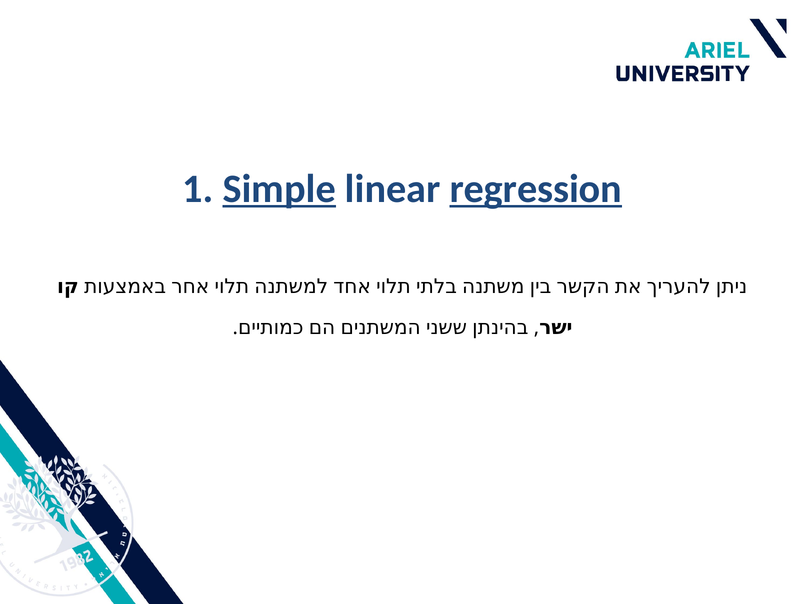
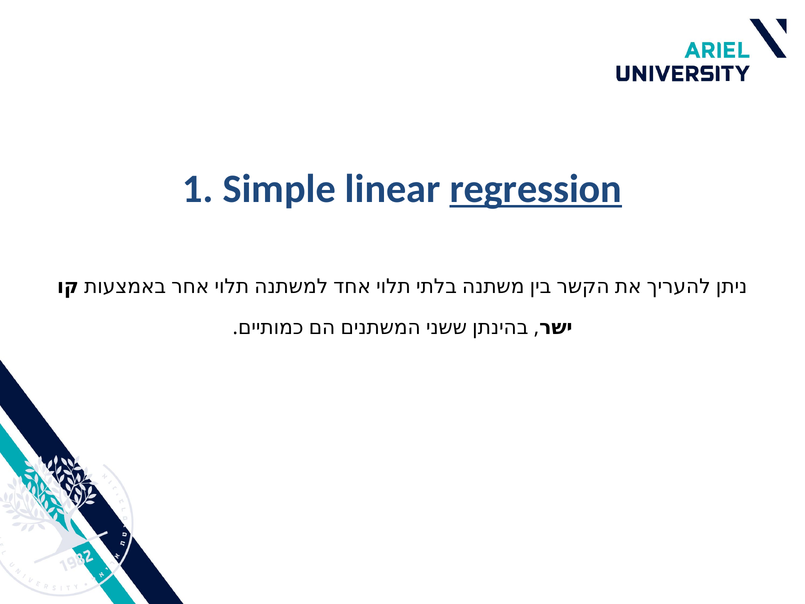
Simple underline: present -> none (279, 189)
